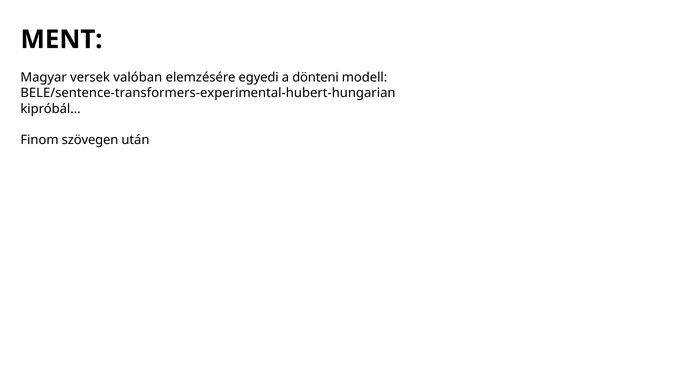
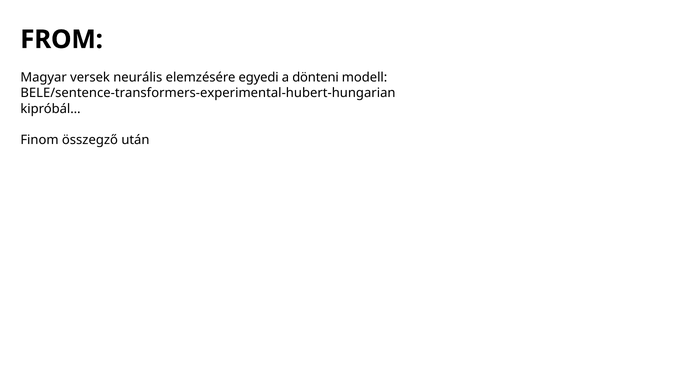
MENT: MENT -> FROM (62, 40)
valóban: valóban -> neurális (138, 78)
szövegen: szövegen -> összegző (90, 140)
